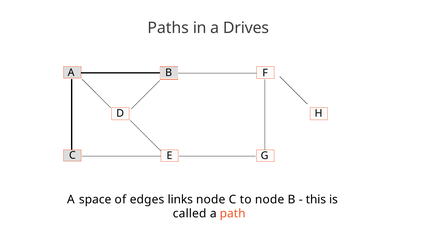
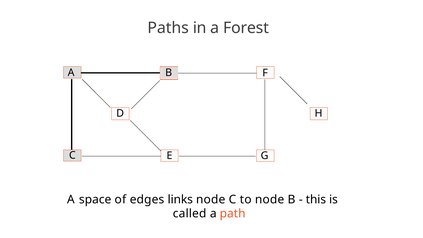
Drives: Drives -> Forest (246, 28)
